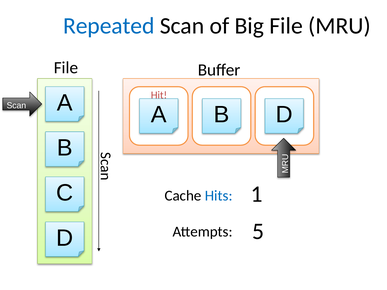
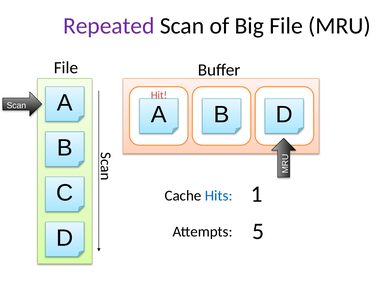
Repeated colour: blue -> purple (109, 26)
